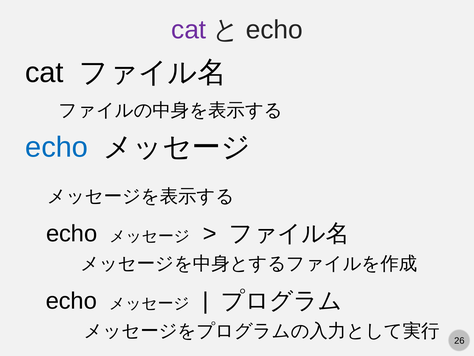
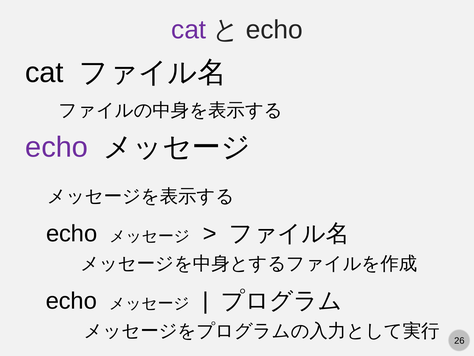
echo colour: blue -> purple (57, 147)
